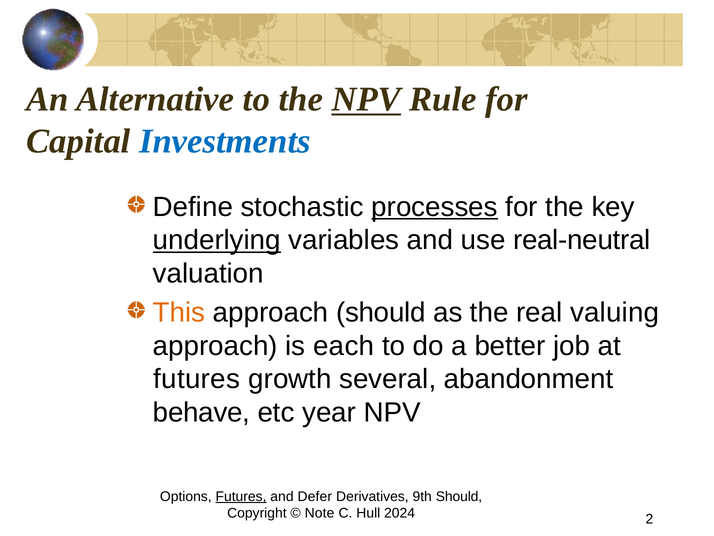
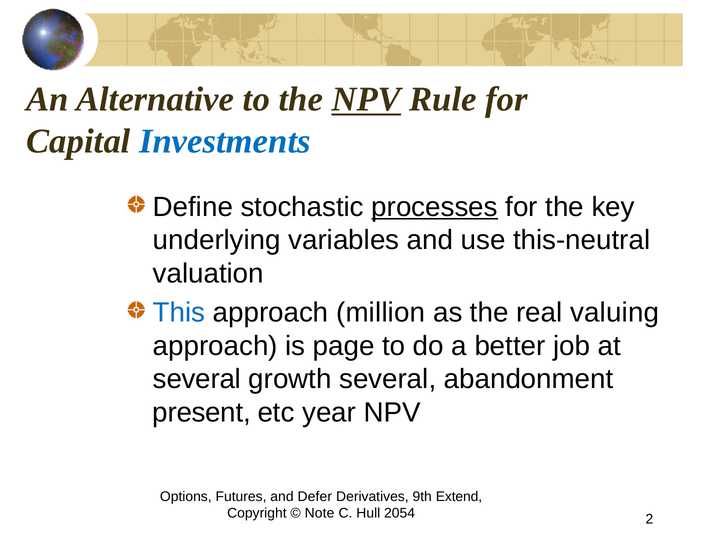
underlying underline: present -> none (217, 240)
real-neutral: real-neutral -> this-neutral (582, 240)
This colour: orange -> blue (179, 312)
approach should: should -> million (381, 312)
each: each -> page (344, 346)
futures: futures -> several (197, 379)
behave: behave -> present (202, 412)
Futures underline: present -> none (241, 496)
9th Should: Should -> Extend (459, 496)
2024: 2024 -> 2054 (400, 513)
